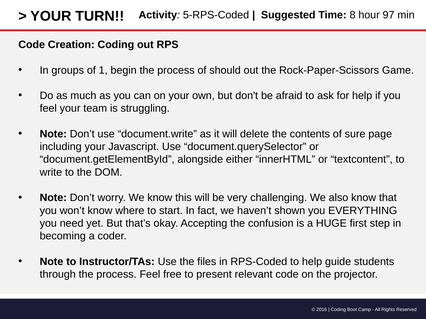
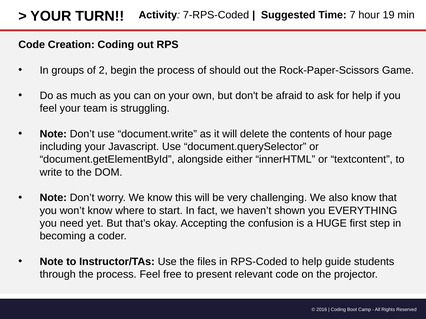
5-RPS-Coded: 5-RPS-Coded -> 7-RPS-Coded (216, 15)
8: 8 -> 7 (353, 15)
97: 97 -> 19 (389, 15)
1: 1 -> 2 (103, 70)
of sure: sure -> hour (355, 134)
